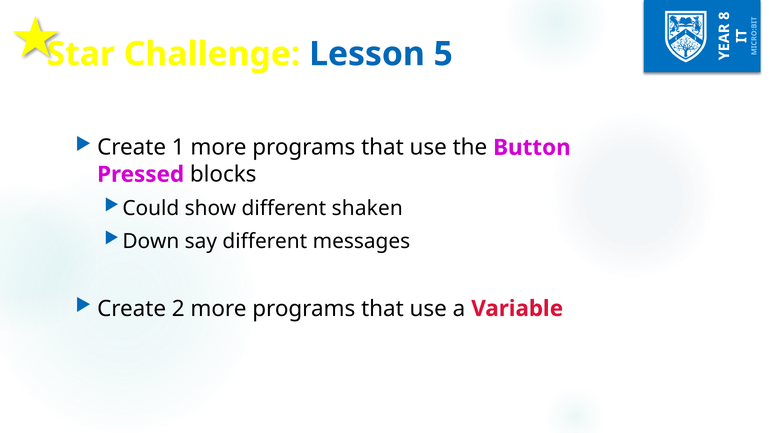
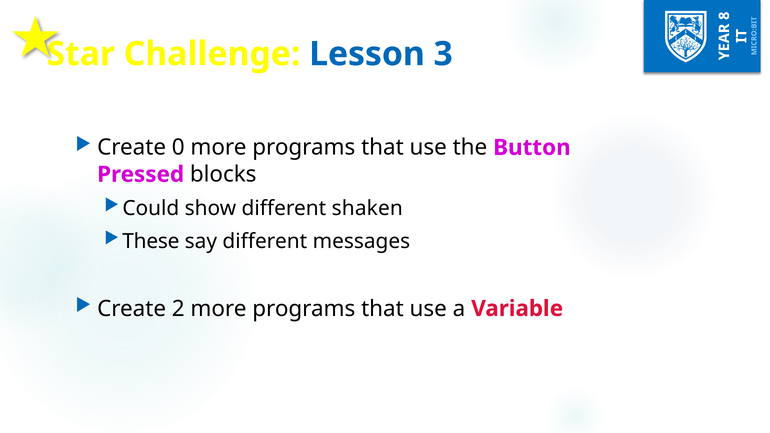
5: 5 -> 3 (443, 54)
1: 1 -> 0 (178, 148)
Down: Down -> These (151, 241)
